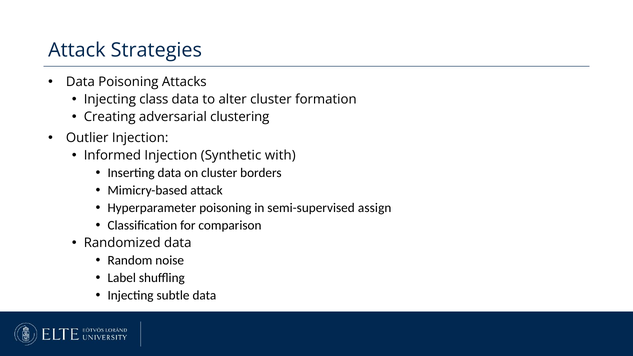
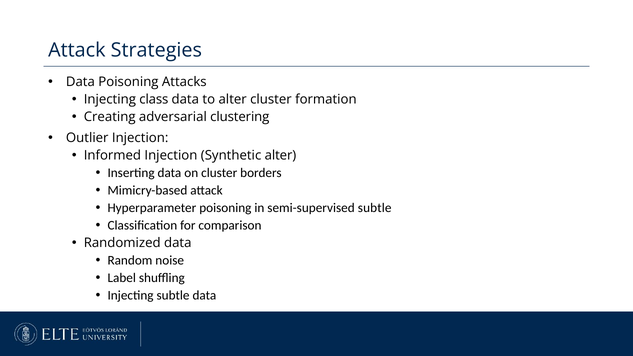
Synthetic with: with -> alter (280, 155)
semi-supervised assign: assign -> subtle (375, 208)
